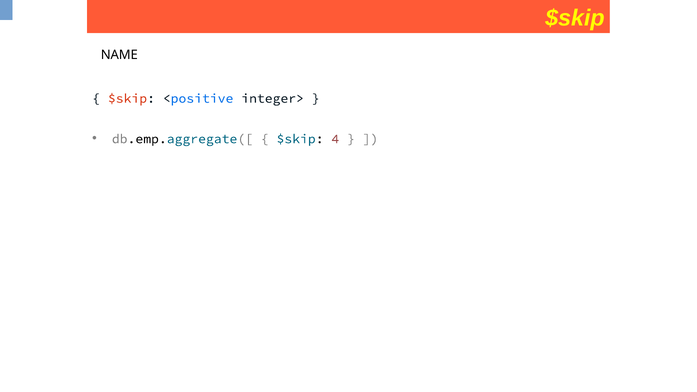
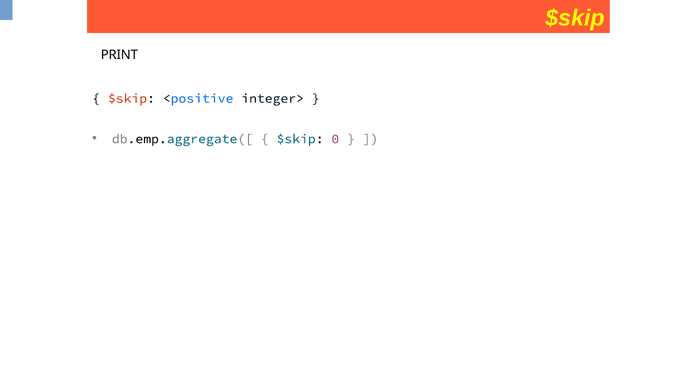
NAME: NAME -> PRINT (119, 55)
4: 4 -> 0 (335, 139)
